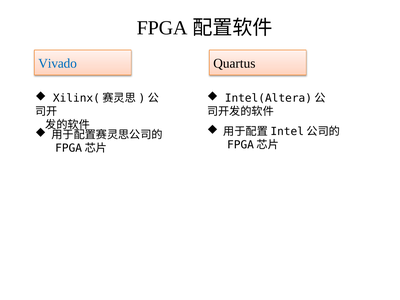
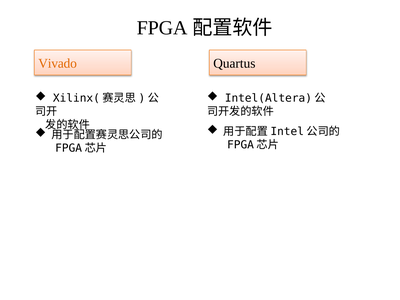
Vivado colour: blue -> orange (58, 63)
